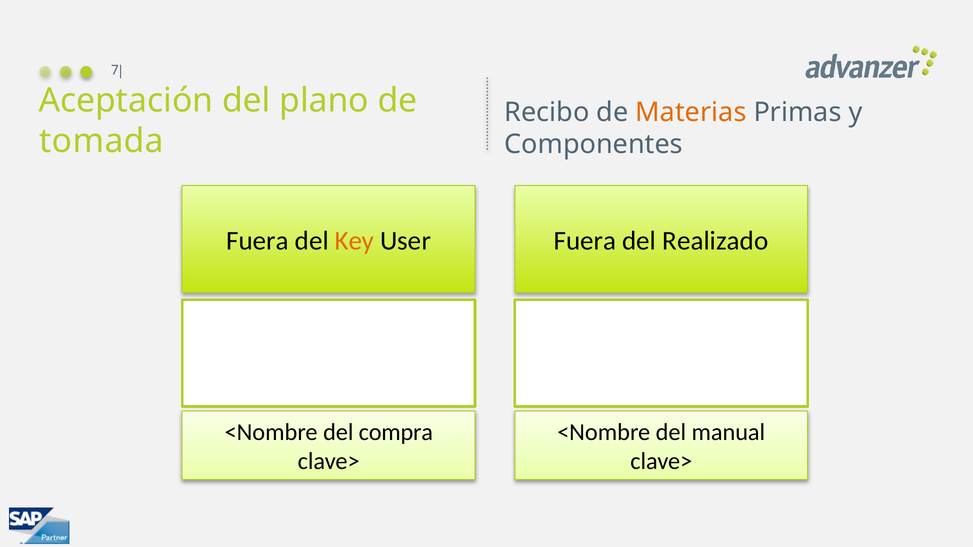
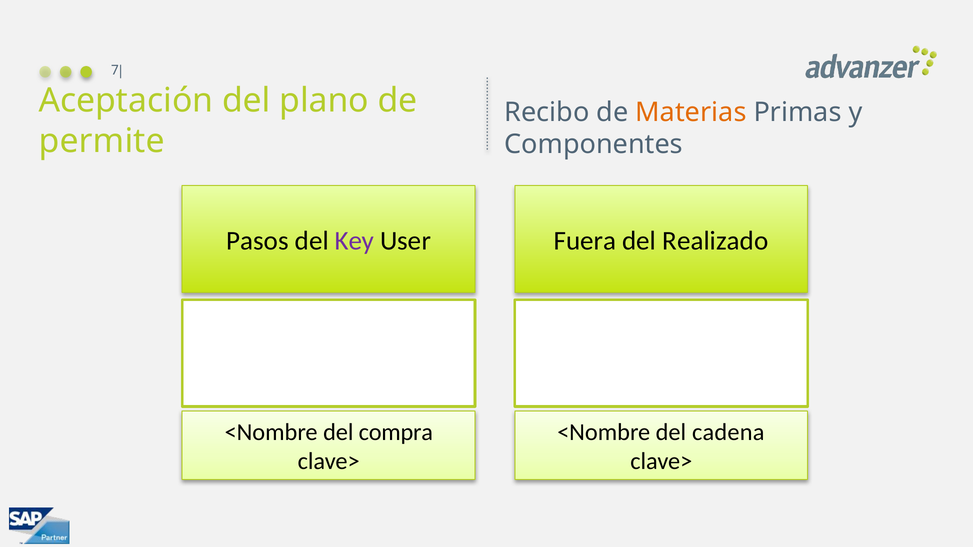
tomada: tomada -> permite (102, 141)
Fuera: Fuera -> Pasos (257, 241)
Key colour: orange -> purple (355, 241)
manual: manual -> cadena (728, 432)
